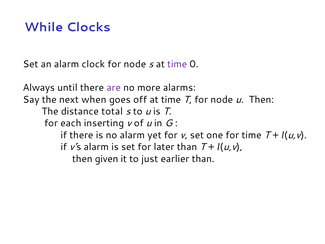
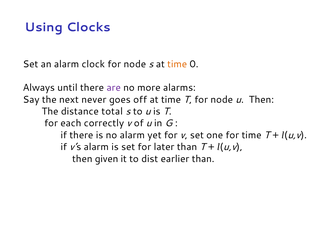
While: While -> Using (44, 27)
time colour: purple -> orange (177, 64)
when: when -> never (94, 99)
inserting: inserting -> correctly (104, 123)
just: just -> dist (150, 159)
